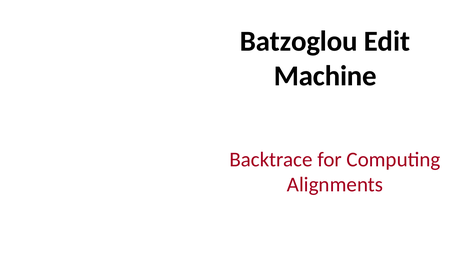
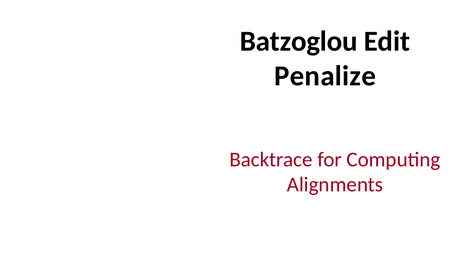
Machine: Machine -> Penalize (325, 76)
